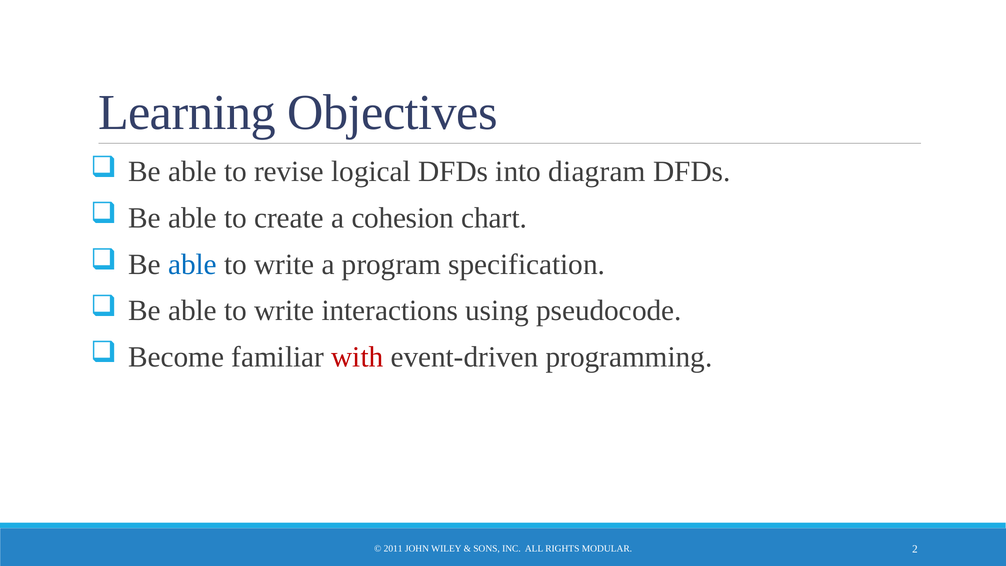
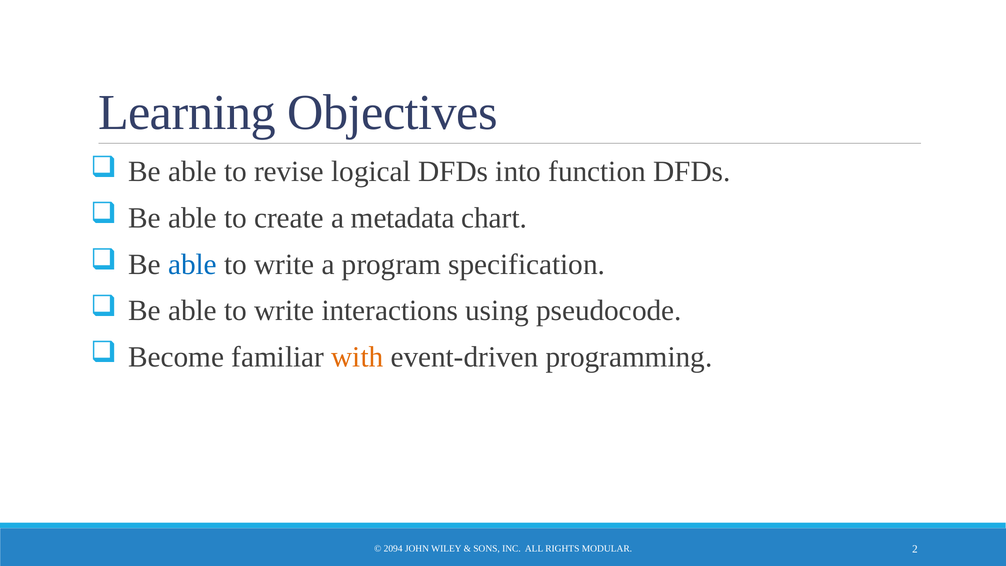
diagram: diagram -> function (597, 172)
cohesion: cohesion -> metadata (403, 218)
with colour: red -> orange (357, 357)
2011: 2011 -> 2094 (393, 549)
